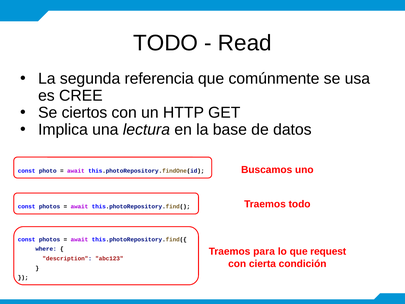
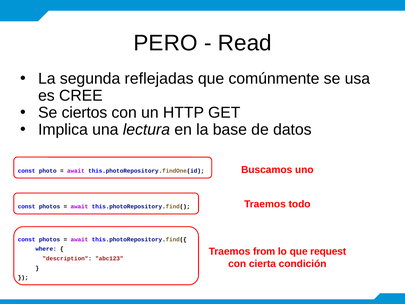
TODO: TODO -> PERO (166, 43)
referencia: referencia -> reflejadas (159, 78)
para: para -> from (264, 251)
